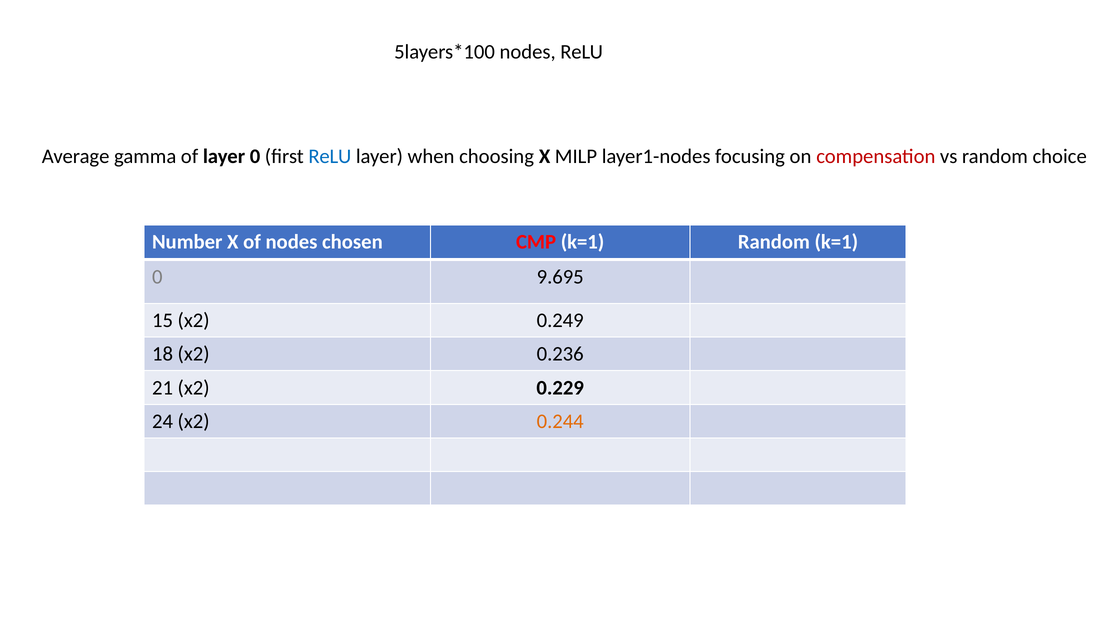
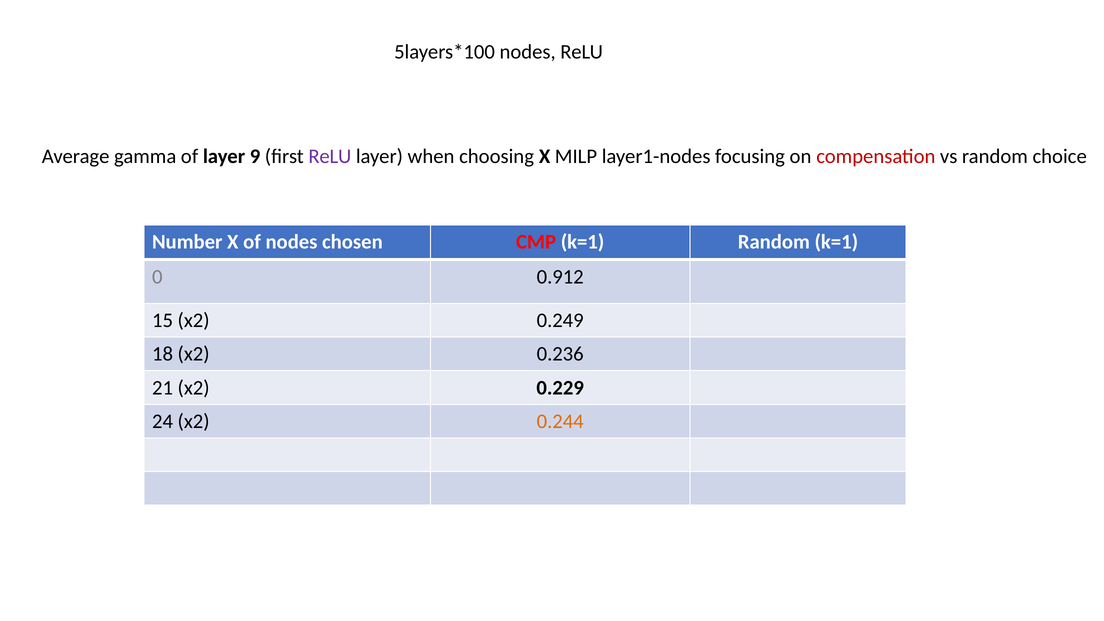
layer 0: 0 -> 9 (255, 157)
ReLU colour: blue -> purple (330, 157)
9.695: 9.695 -> 0.912 (560, 277)
